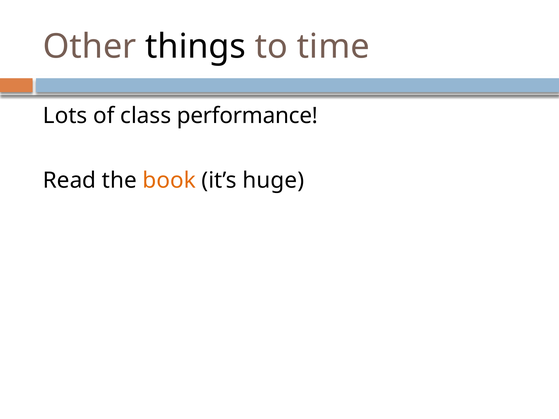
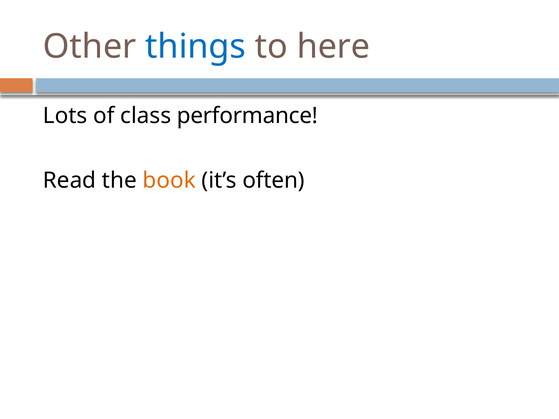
things colour: black -> blue (196, 47)
time: time -> here (333, 47)
huge: huge -> often (274, 181)
